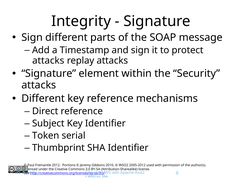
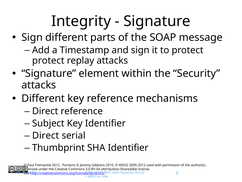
attacks: attacks -> protect (48, 60)
Token: Token -> Direct (46, 135)
